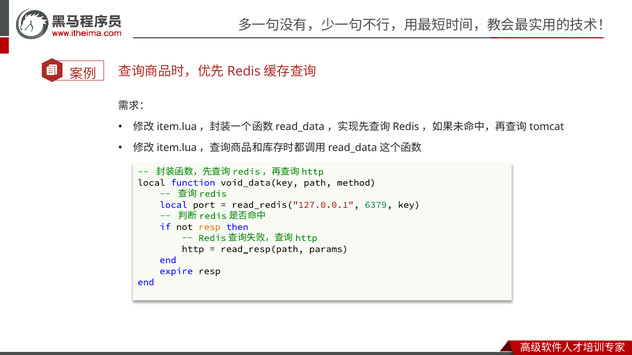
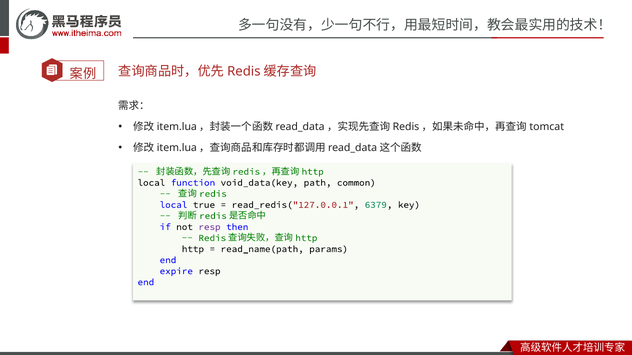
method: method -> common (356, 183)
port: port -> true (204, 205)
resp colour: orange -> purple (209, 227)
read_resp(path: read_resp(path -> read_name(path (262, 249)
